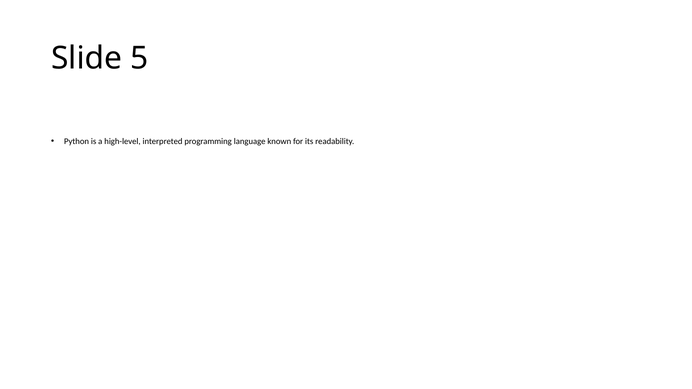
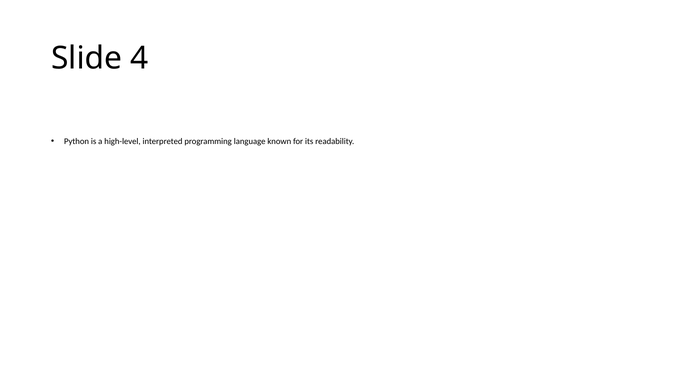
5: 5 -> 4 (139, 58)
